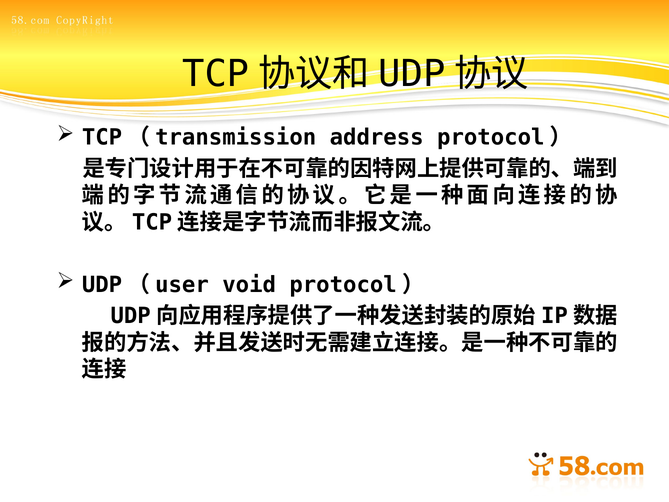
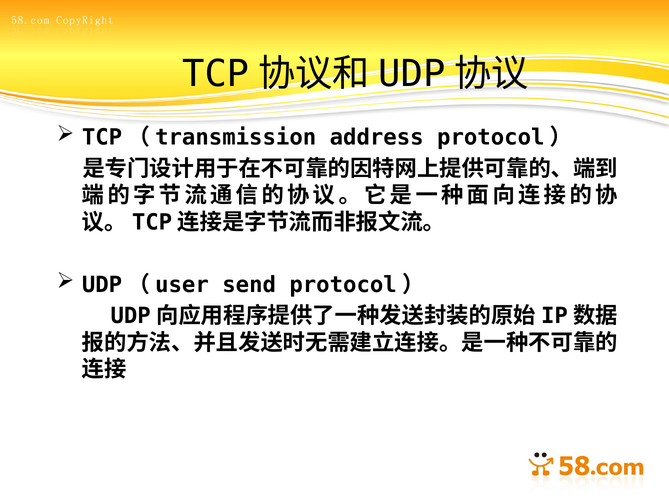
void: void -> send (249, 285)
